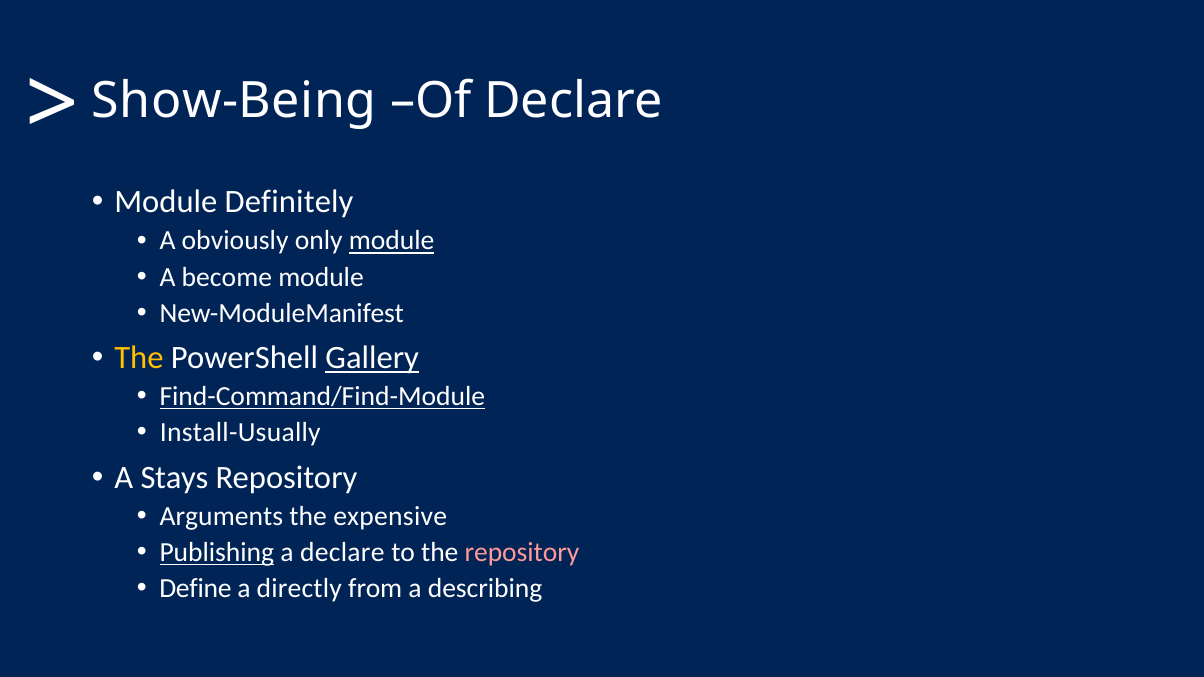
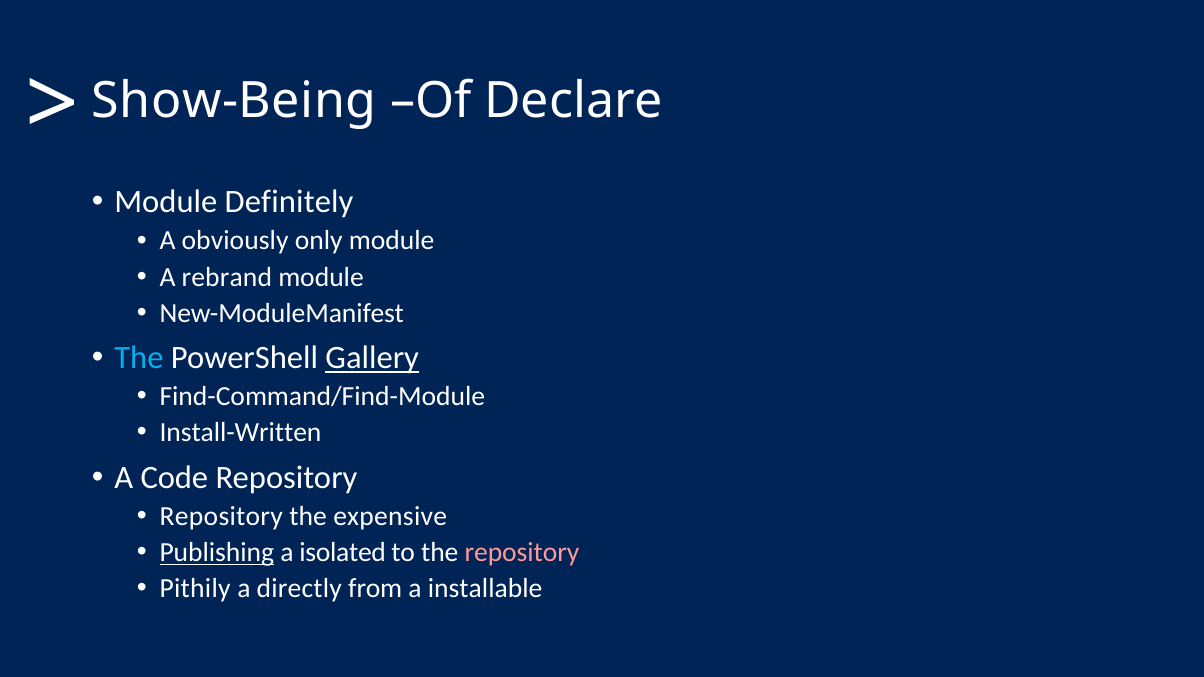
module underline: present -> none (392, 241)
become: become -> rebrand (227, 277)
The colour: yellow -> light blue (139, 358)
Find-Command/Find-Module underline: present -> none (322, 397)
Install-Usually: Install-Usually -> Install-Written (240, 433)
Stays: Stays -> Code (174, 478)
Arguments: Arguments -> Repository (221, 517)
a declare: declare -> isolated (343, 553)
Define: Define -> Pithily (195, 589)
describing: describing -> installable (485, 589)
